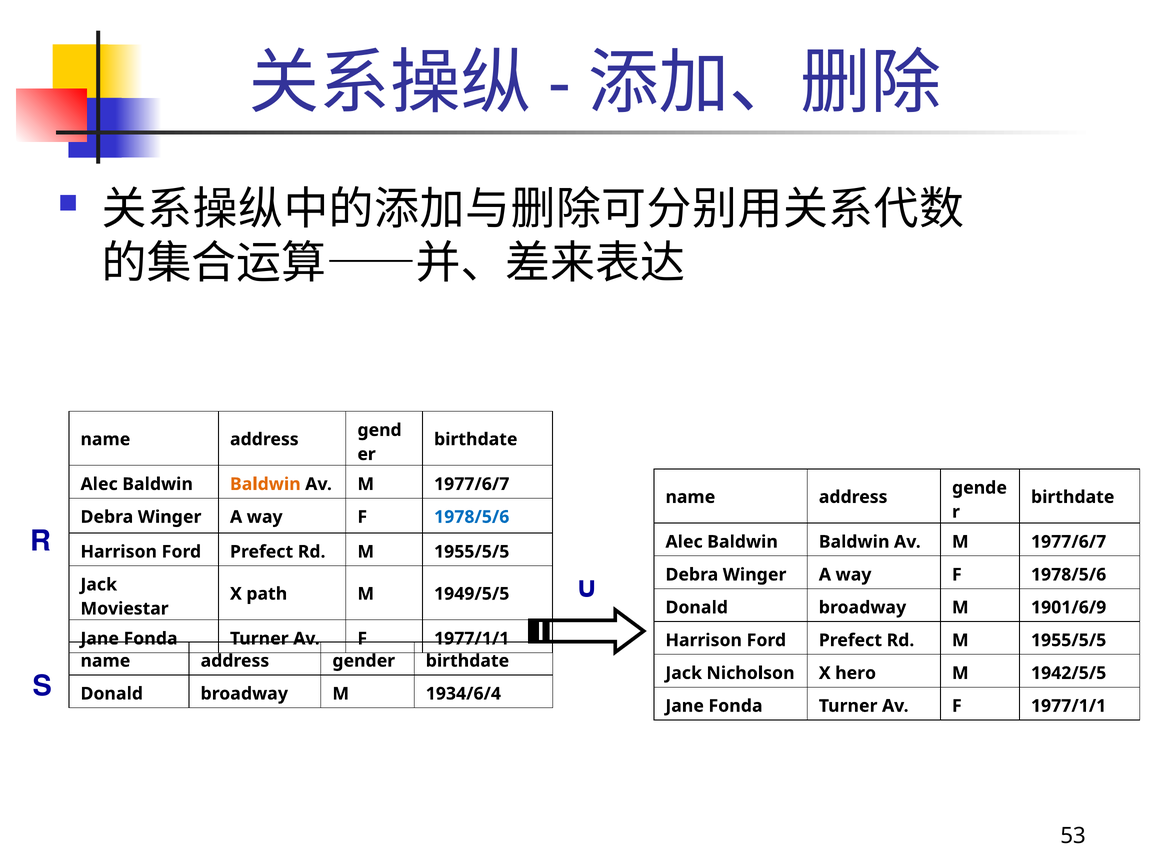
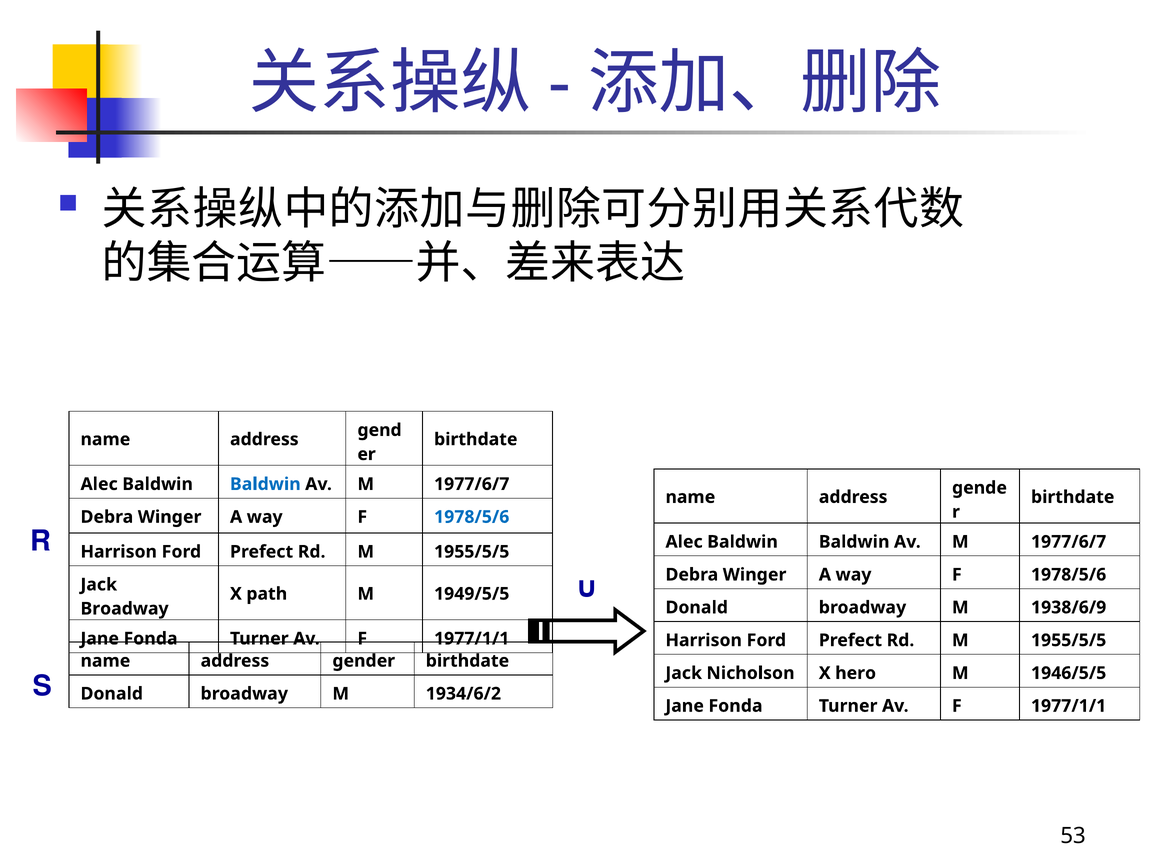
Baldwin colour: orange -> blue (265, 484)
1901/6/9: 1901/6/9 -> 1938/6/9 (1069, 607)
Moviestar: Moviestar -> Broadway (125, 608)
1942/5/5: 1942/5/5 -> 1946/5/5 (1069, 673)
1934/6/4: 1934/6/4 -> 1934/6/2 (463, 693)
